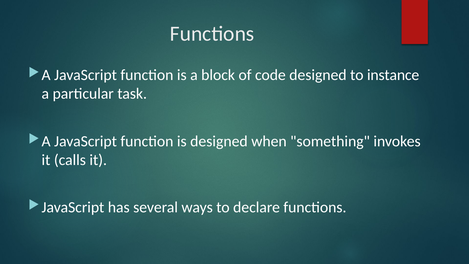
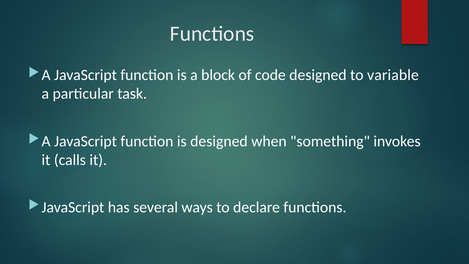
instance: instance -> variable (393, 75)
